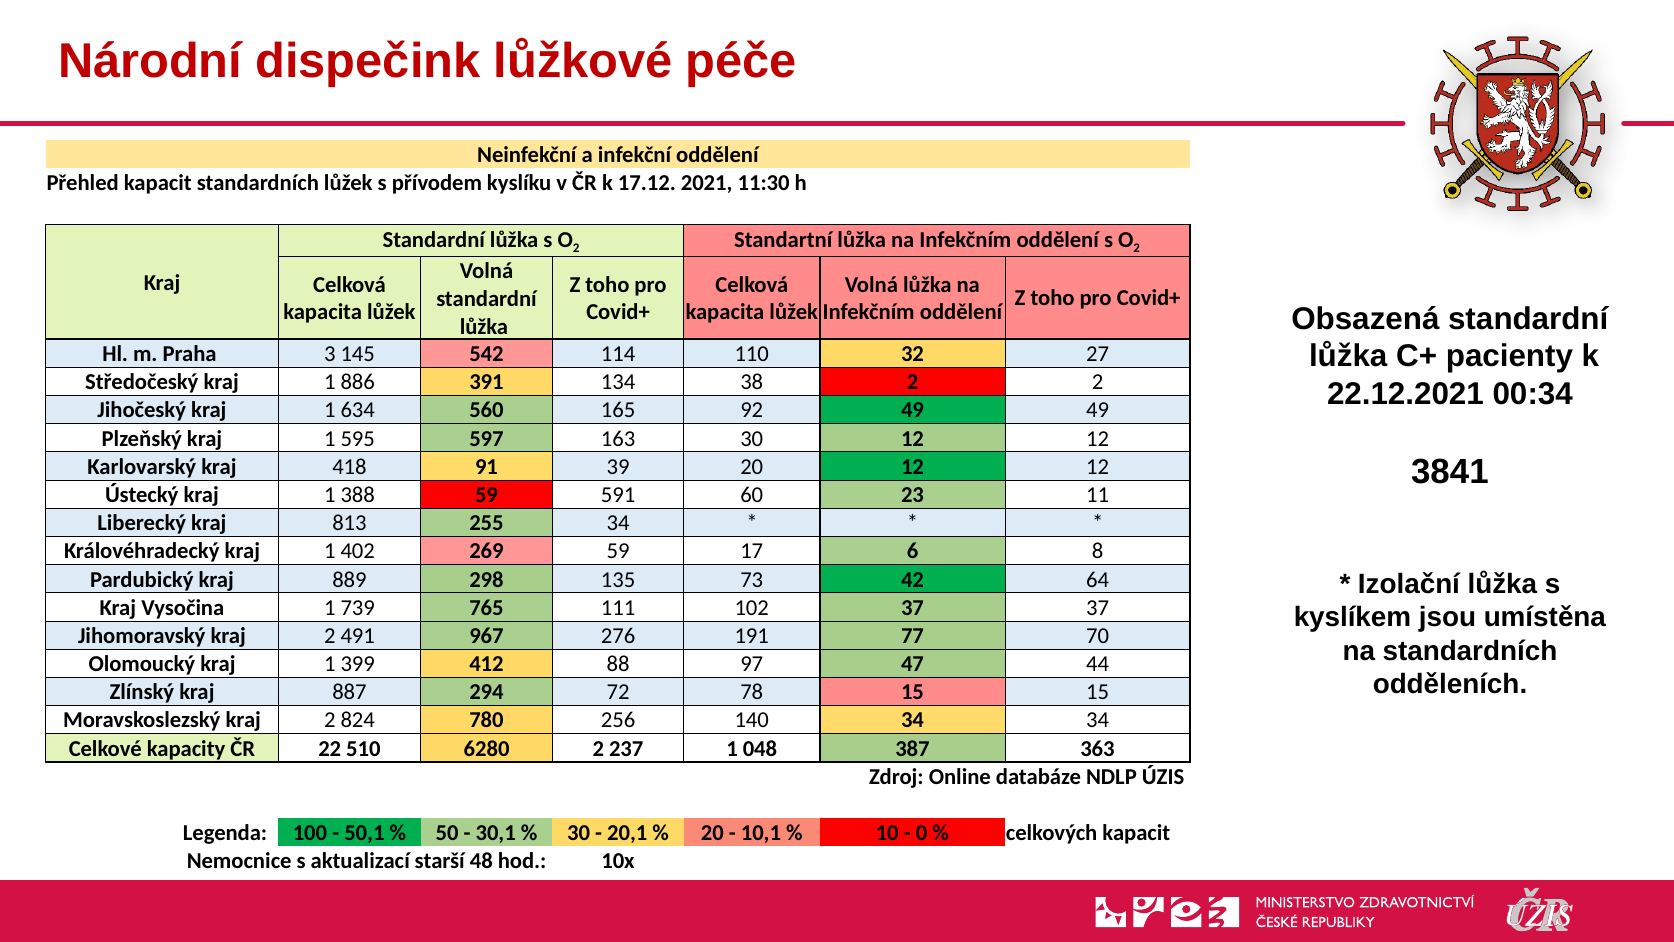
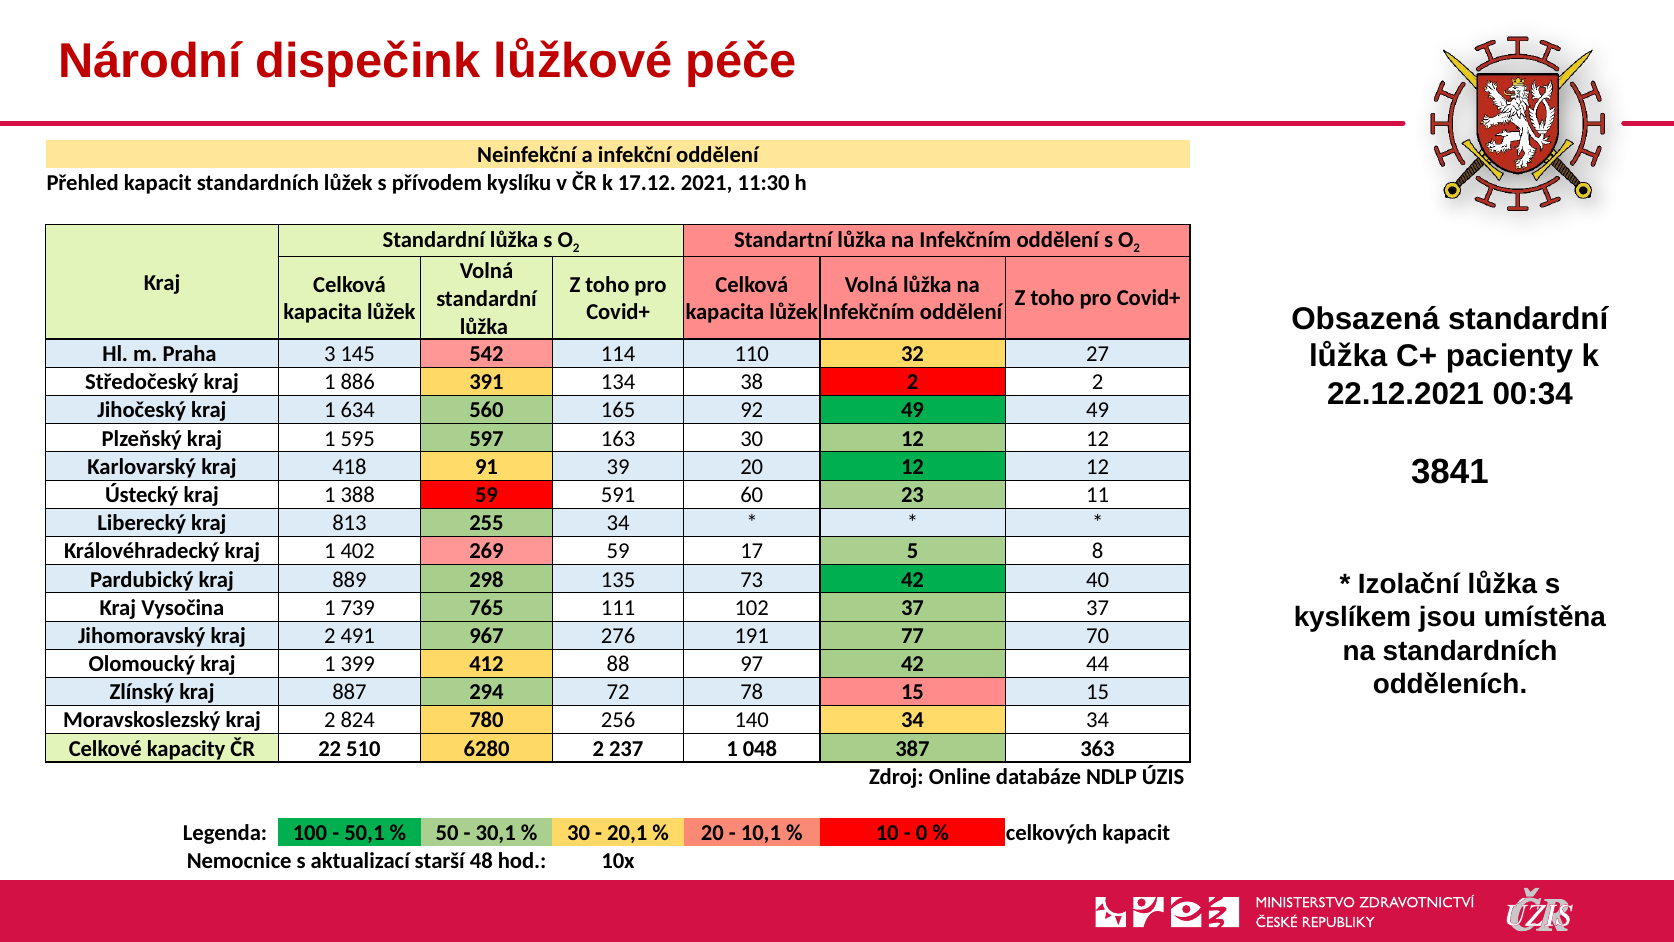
6: 6 -> 5 (913, 551)
64: 64 -> 40 (1098, 579)
97 47: 47 -> 42 (912, 664)
